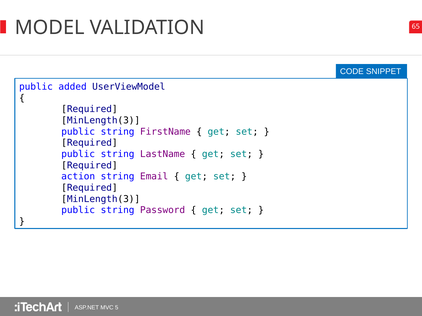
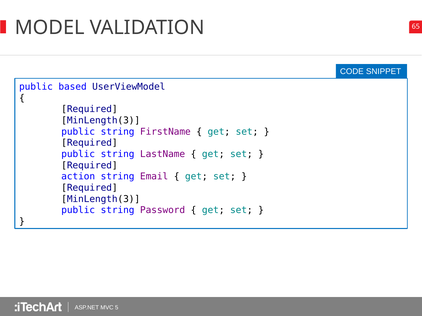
added: added -> based (73, 87)
